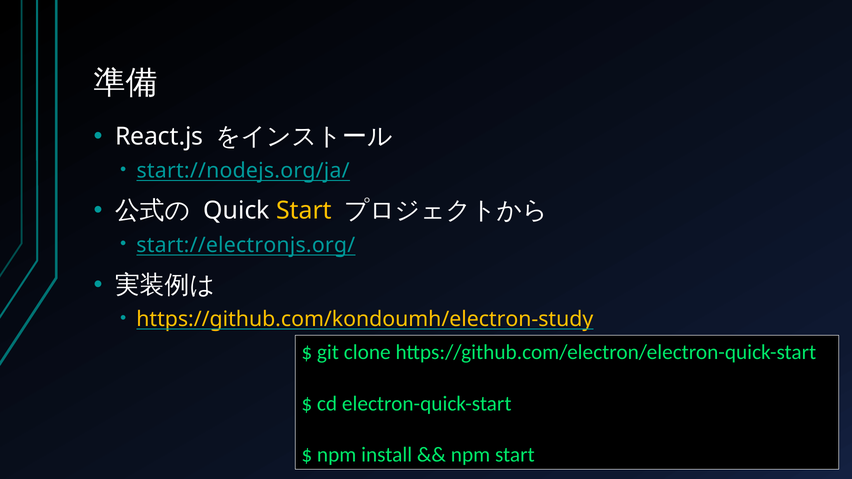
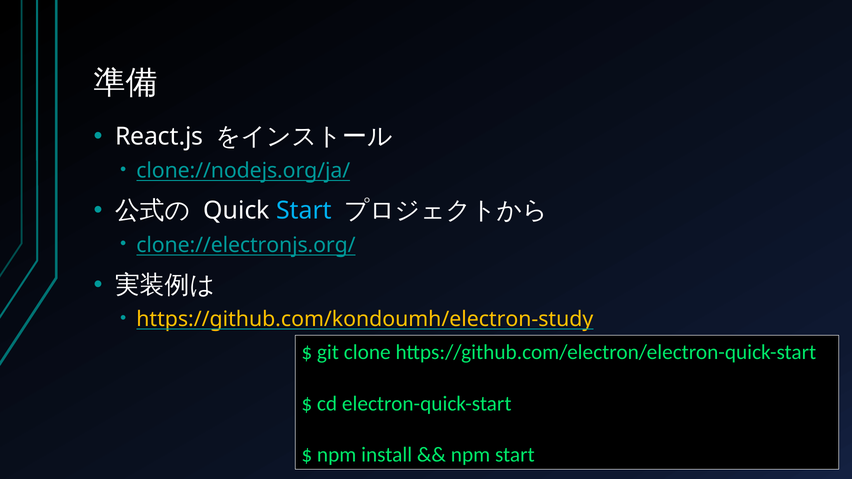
start://nodejs.org/ja/: start://nodejs.org/ja/ -> clone://nodejs.org/ja/ (243, 171)
Start colour: yellow -> light blue (304, 211)
start://electronjs.org/: start://electronjs.org/ -> clone://electronjs.org/ (246, 245)
